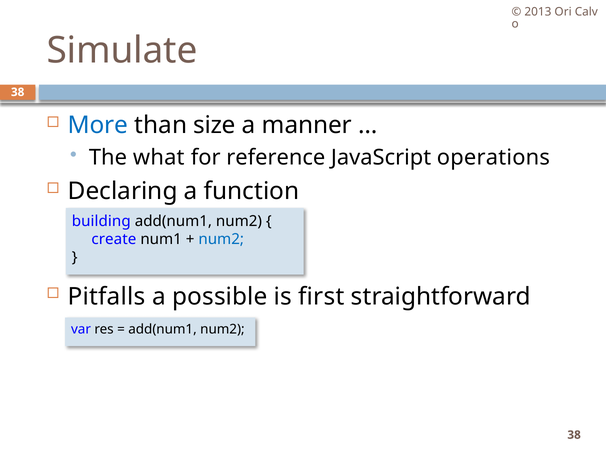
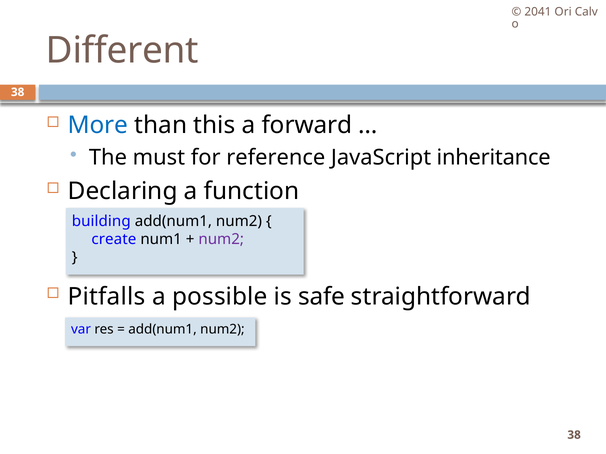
2013: 2013 -> 2041 (538, 12)
Simulate: Simulate -> Different (122, 51)
size: size -> this (214, 125)
manner: manner -> forward (307, 125)
what: what -> must (159, 158)
operations: operations -> inheritance (494, 158)
num2 colour: blue -> purple (221, 239)
first: first -> safe (322, 297)
